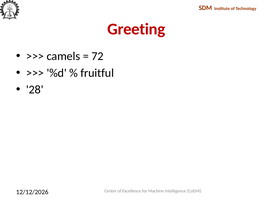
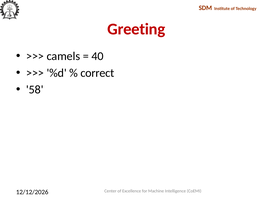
72: 72 -> 40 (97, 56)
fruitful: fruitful -> correct (97, 73)
28: 28 -> 58 (35, 90)
